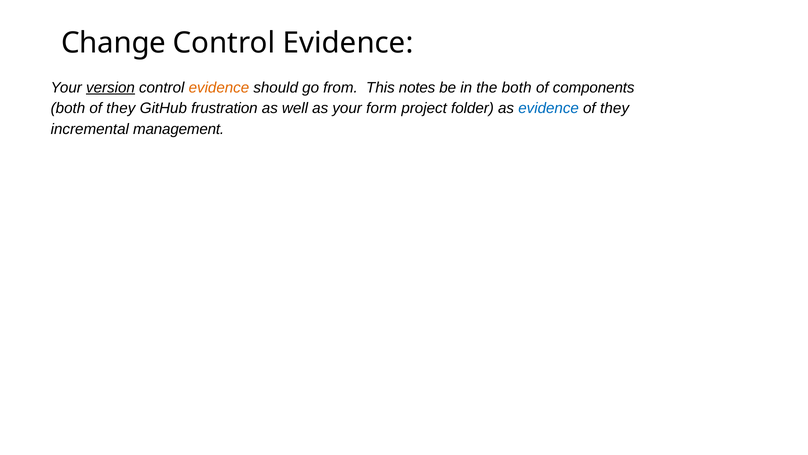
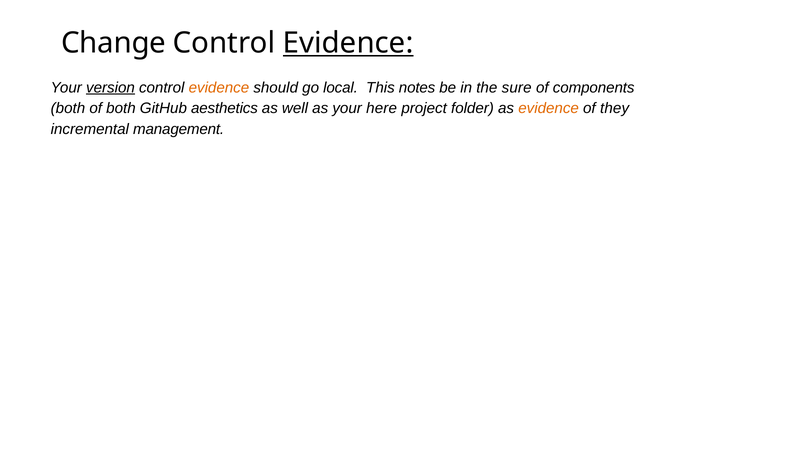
Evidence underline: none -> present (348, 43)
from: from -> local (341, 87)
the both: both -> sure (517, 87)
both of they: they -> both (121, 108)
frustration: frustration -> aesthetics (224, 108)
form: form -> here (382, 108)
evidence colour: blue -> orange (549, 108)
